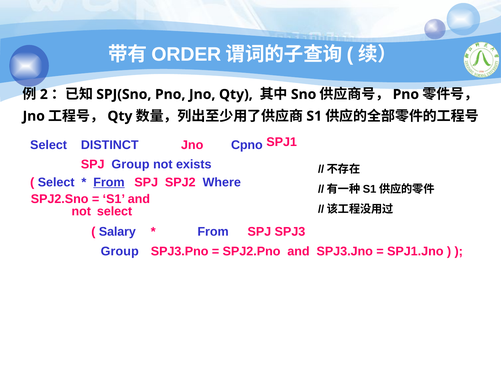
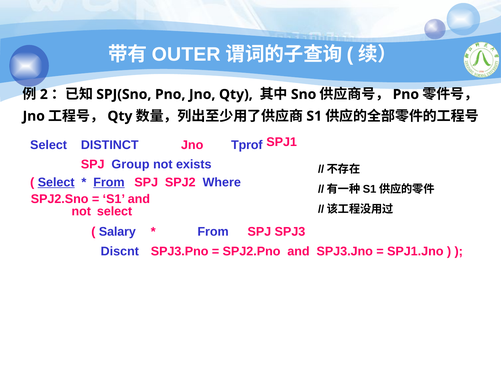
ORDER: ORDER -> OUTER (186, 54)
Cpno: Cpno -> Tprof (247, 145)
Select underline: none -> present (56, 182)
Group: Group -> Discnt (120, 251)
